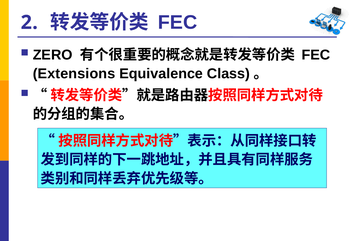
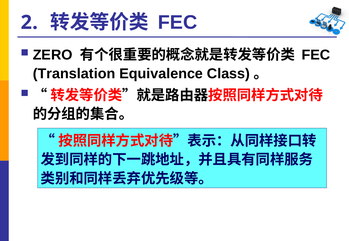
Extensions: Extensions -> Translation (74, 74)
